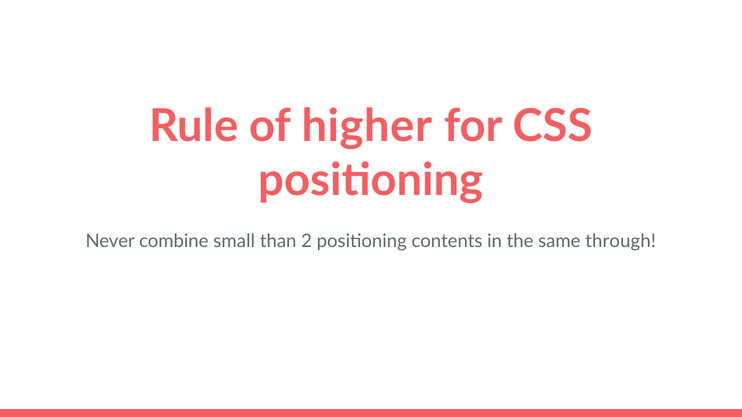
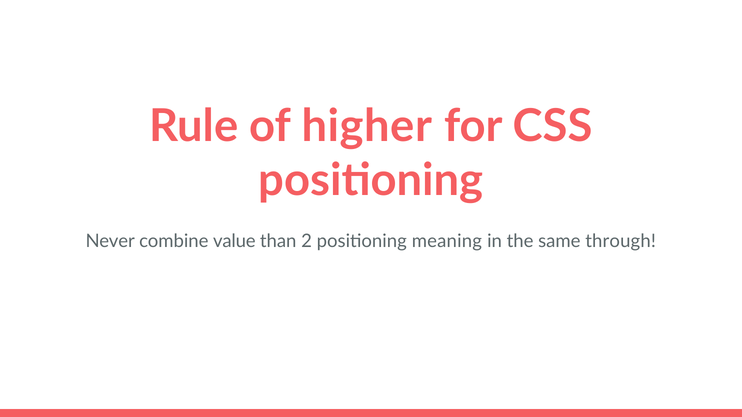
small: small -> value (234, 242)
contents: contents -> meaning (447, 242)
